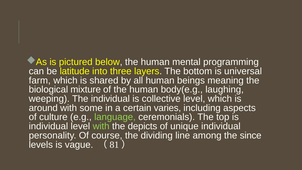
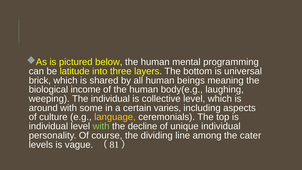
farm: farm -> brick (40, 80)
mixture: mixture -> income (86, 90)
language colour: light green -> yellow (115, 117)
depicts: depicts -> decline (143, 126)
since: since -> cater (251, 135)
